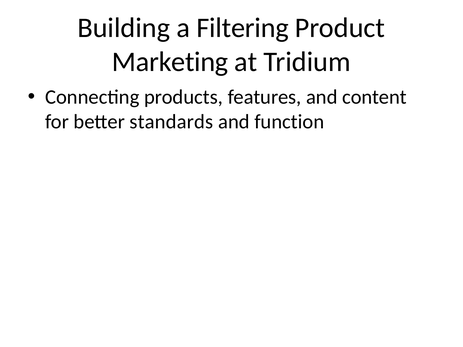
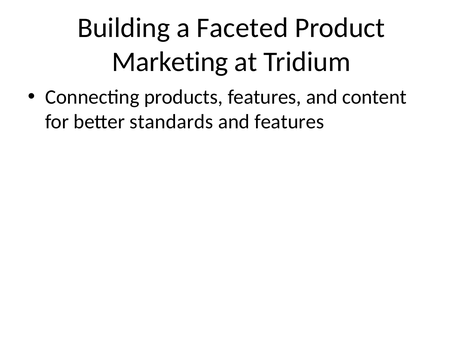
Filtering: Filtering -> Faceted (242, 28)
and function: function -> features (289, 122)
